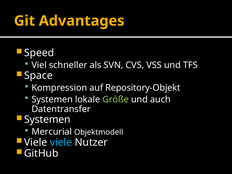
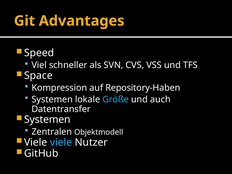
Repository-Objekt: Repository-Objekt -> Repository-Haben (143, 88)
Größe colour: light green -> light blue (116, 99)
Mercurial: Mercurial -> Zentralen (52, 132)
